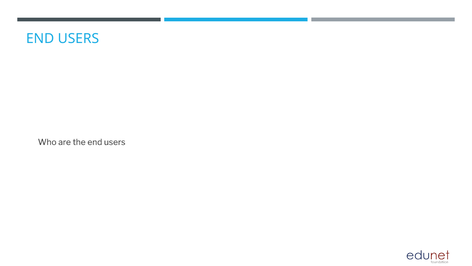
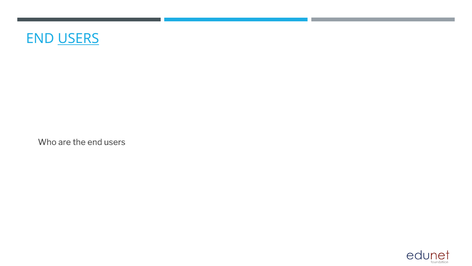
USERS underline: none -> present (78, 39)
